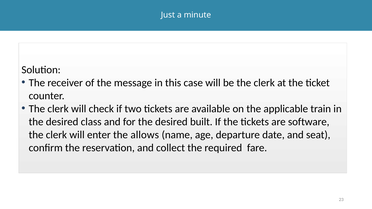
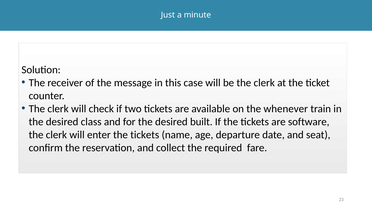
applicable: applicable -> whenever (286, 109)
enter the allows: allows -> tickets (145, 135)
